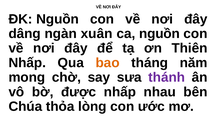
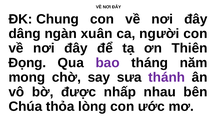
ÐK Nguồn: Nguồn -> Chung (58, 19)
ca nguồn: nguồn -> người (159, 34)
Nhấp: Nhấp -> Đọng (27, 63)
bao colour: orange -> purple (108, 63)
